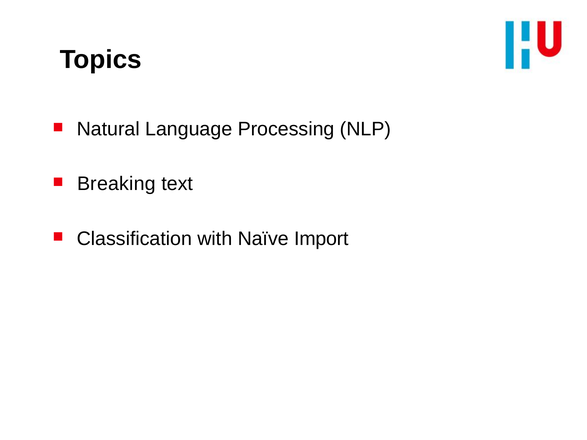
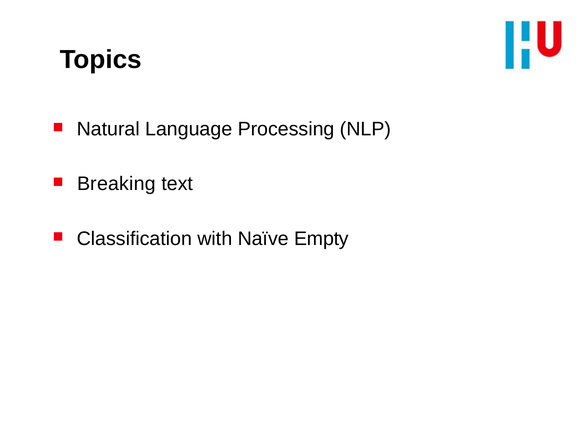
Import: Import -> Empty (321, 239)
